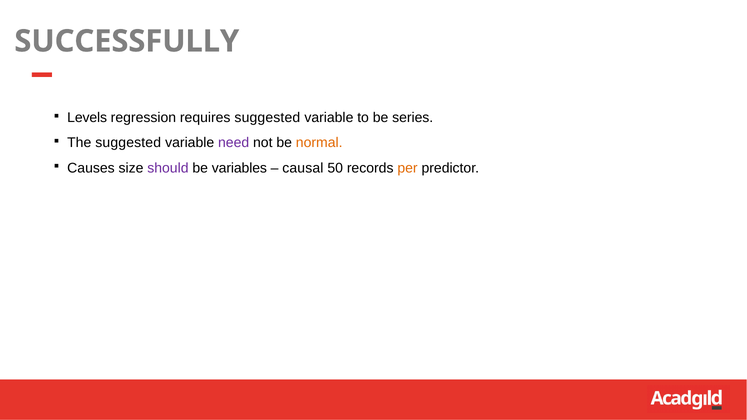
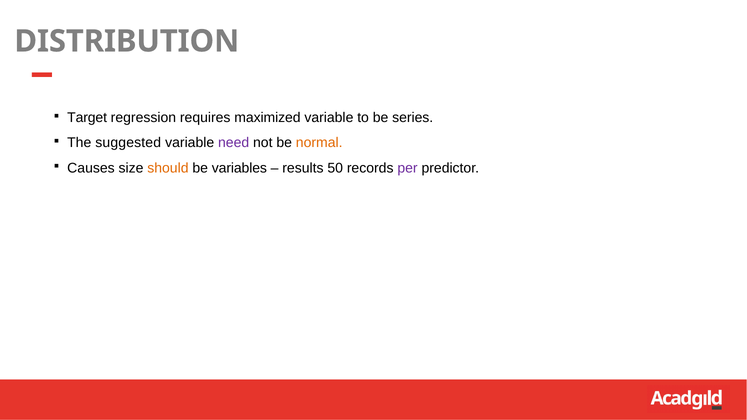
SUCCESSFULLY: SUCCESSFULLY -> DISTRIBUTION (127, 41)
Levels: Levels -> Target (87, 118)
requires suggested: suggested -> maximized (267, 118)
should colour: purple -> orange (168, 168)
causal: causal -> results (303, 168)
per colour: orange -> purple (408, 168)
